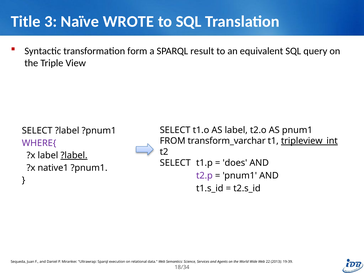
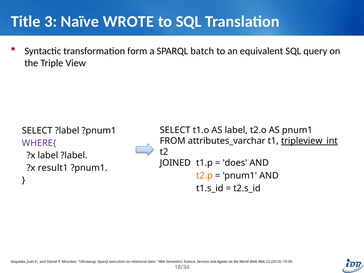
result: result -> batch (202, 51)
transform_varchar: transform_varchar -> attributes_varchar (227, 141)
?label underline: present -> none (74, 155)
SELECT: SELECT -> JOINED (175, 163)
native1: native1 -> result1 (53, 168)
t2.p colour: purple -> orange (204, 176)
